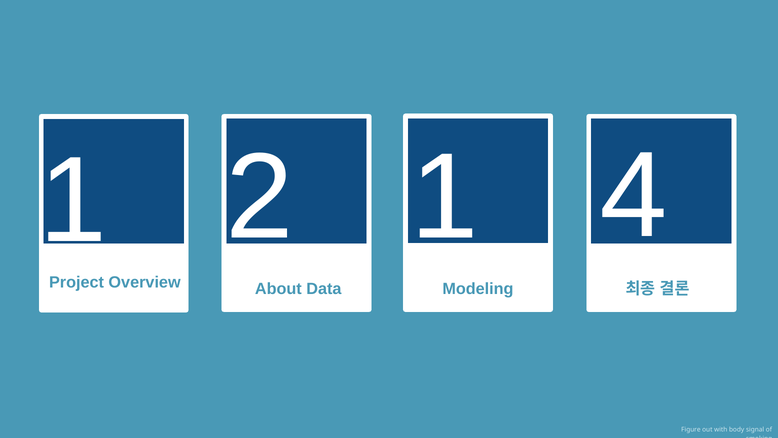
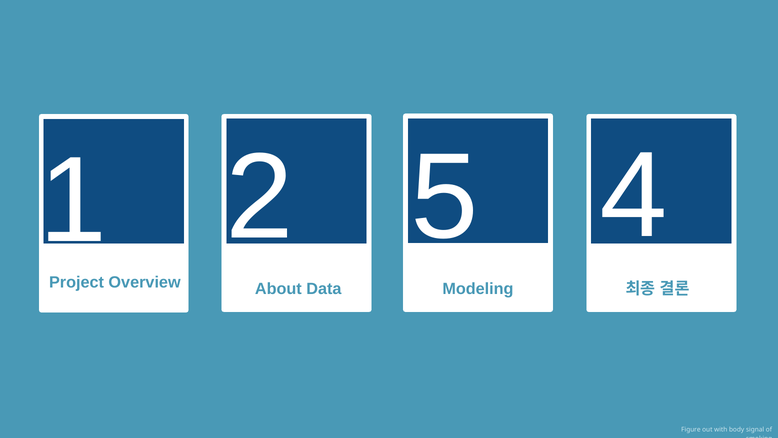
2 1: 1 -> 5 (445, 198)
